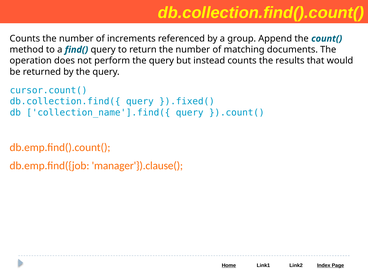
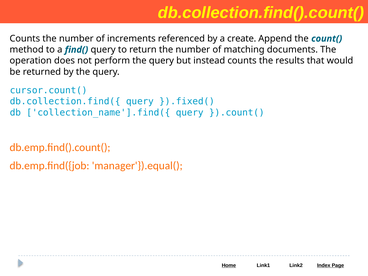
group: group -> create (242, 39)
manager'}).clause(: manager'}).clause( -> manager'}).equal( (137, 166)
